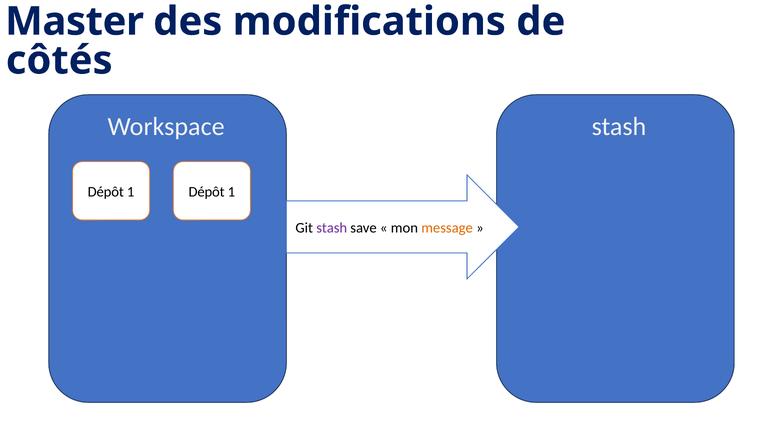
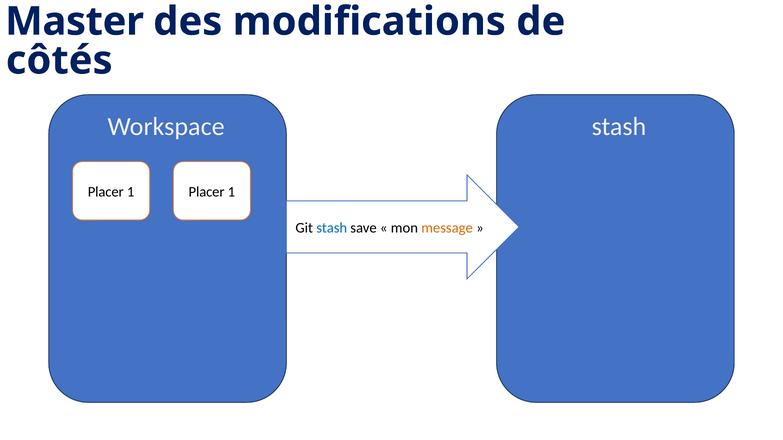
Dépôt: Dépôt -> Placer (106, 192)
1 Dépôt: Dépôt -> Placer (207, 192)
stash colour: purple -> blue (332, 228)
